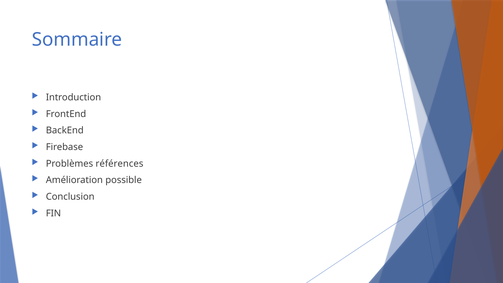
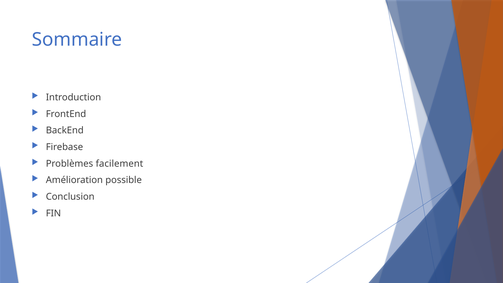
références: références -> facilement (119, 164)
